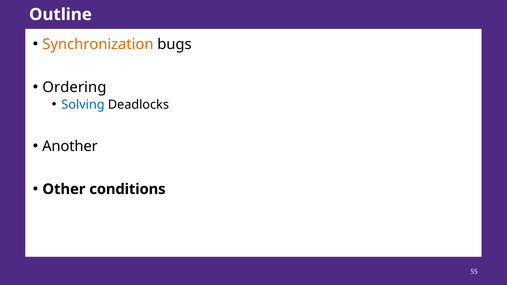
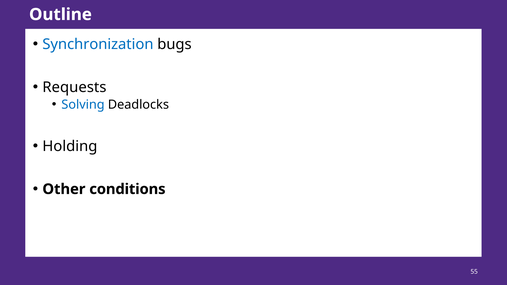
Synchronization colour: orange -> blue (98, 44)
Ordering: Ordering -> Requests (74, 87)
Another: Another -> Holding (70, 146)
